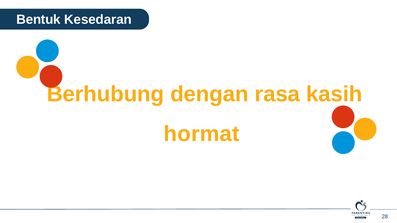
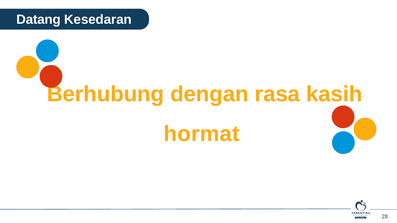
Bentuk: Bentuk -> Datang (38, 19)
